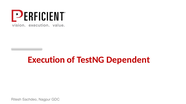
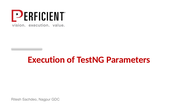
Dependent: Dependent -> Parameters (128, 60)
